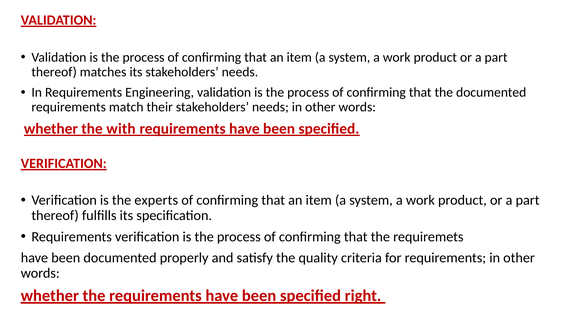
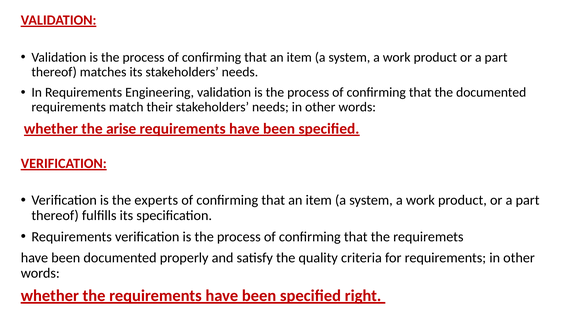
with: with -> arise (121, 129)
